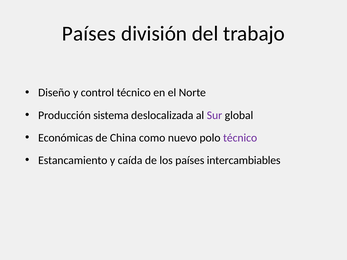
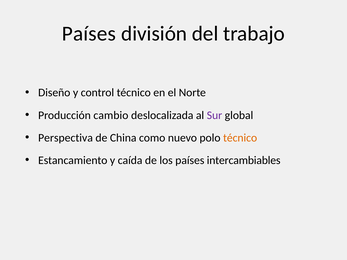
sistema: sistema -> cambio (111, 115)
Económicas: Económicas -> Perspectiva (66, 138)
técnico colour: purple -> orange (240, 138)
